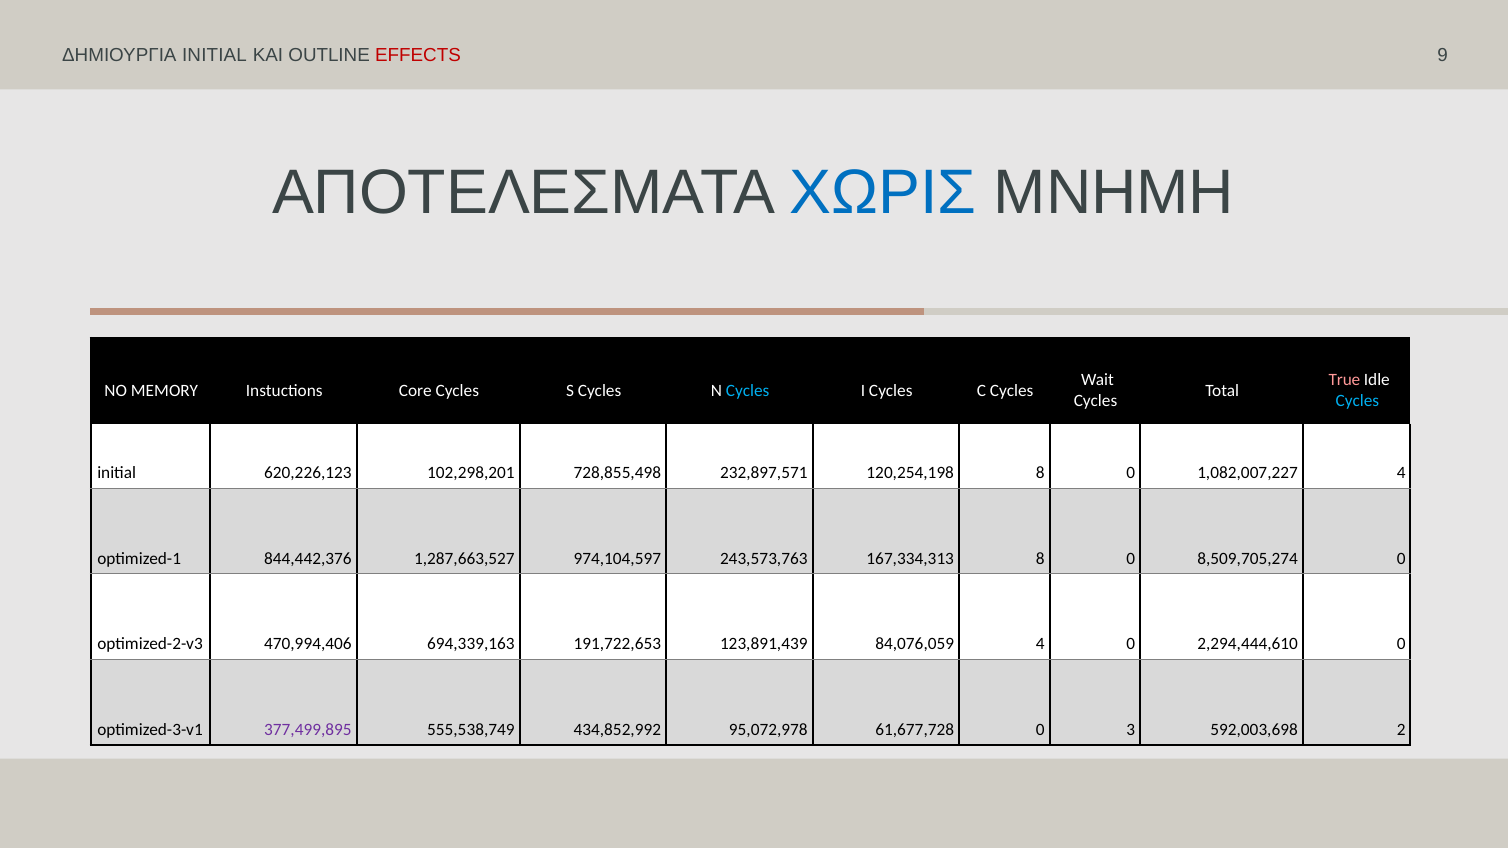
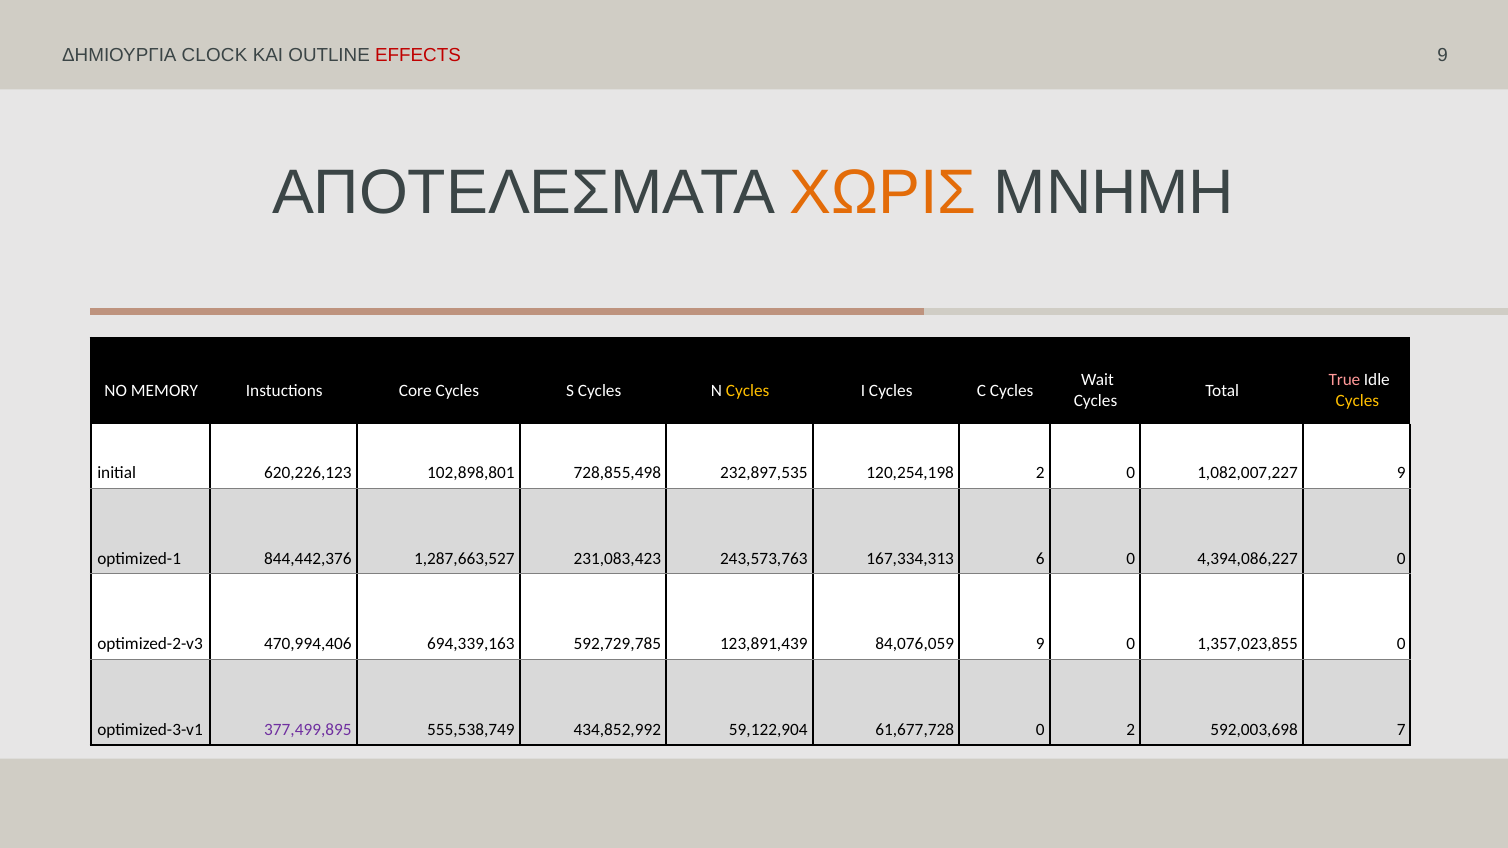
ΔΗΜΙΟΥΡΓΙΑ INITIAL: INITIAL -> CLOCK (215, 56)
ΧΩΡΙΣ colour: blue -> orange (883, 193)
Cycles colour: light blue -> yellow (748, 391)
Cycles colour: light blue -> yellow (1357, 401)
102,298,201: 102,298,201 -> 102,898,801 (471, 473)
232,897,571: 232,897,571 -> 232,897,535 (764, 473)
120,254,198 8: 8 -> 2 (1040, 473)
1,082,007,227 4: 4 -> 9 (1401, 473)
974,104,597: 974,104,597 -> 231,083,423 (617, 559)
167,334,313 8: 8 -> 6 (1040, 559)
8,509,705,274: 8,509,705,274 -> 4,394,086,227 (1248, 559)
191,722,653: 191,722,653 -> 592,729,785 (617, 644)
84,076,059 4: 4 -> 9 (1040, 644)
2,294,444,610: 2,294,444,610 -> 1,357,023,855 (1248, 644)
95,072,978: 95,072,978 -> 59,122,904 (768, 730)
0 3: 3 -> 2 (1131, 730)
2: 2 -> 7 (1401, 730)
